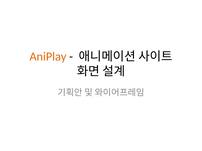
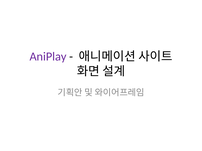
AniPlay colour: orange -> purple (48, 57)
